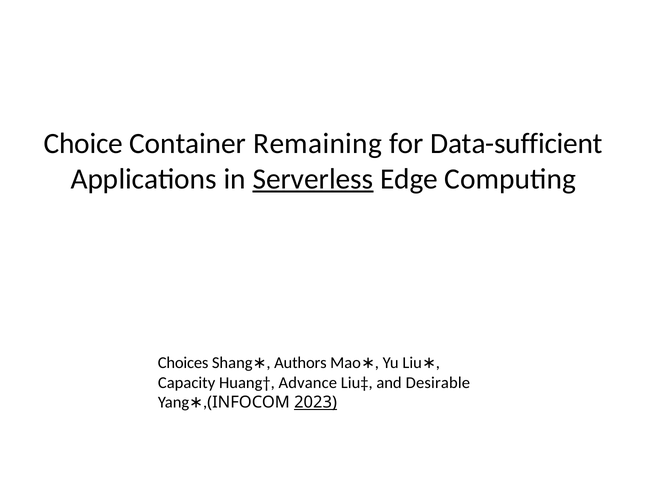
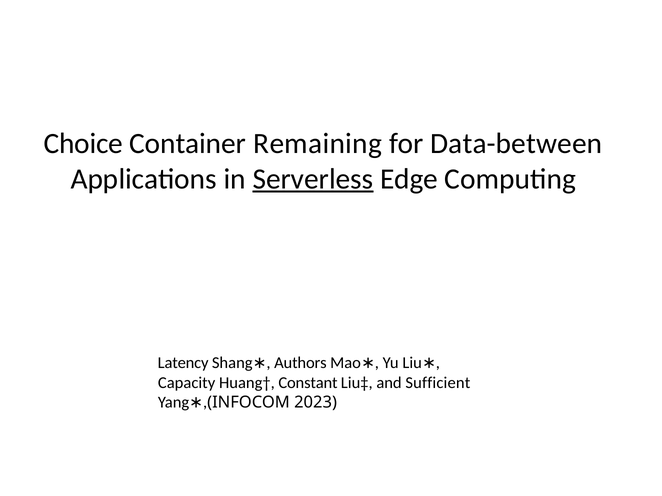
Data-sufficient: Data-sufficient -> Data-between (516, 144)
Choices: Choices -> Latency (183, 363)
Advance: Advance -> Constant (308, 383)
Desirable: Desirable -> Sufficient (438, 383)
2023 underline: present -> none (316, 403)
